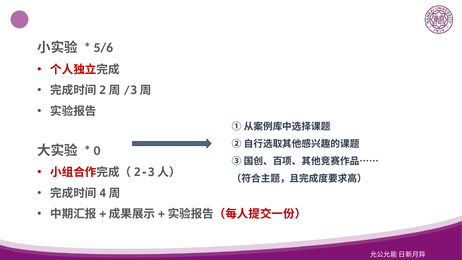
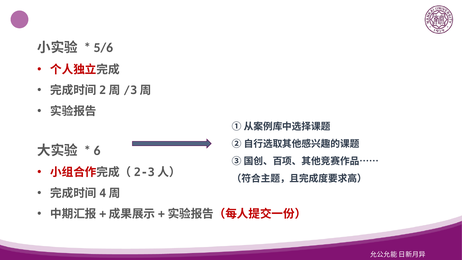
0: 0 -> 6 (97, 151)
